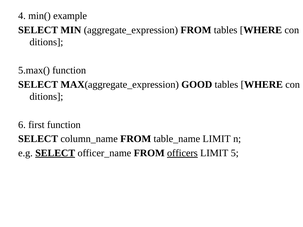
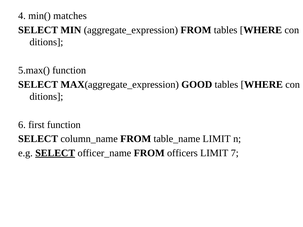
example: example -> matches (70, 16)
officers underline: present -> none (182, 153)
5: 5 -> 7 (235, 153)
